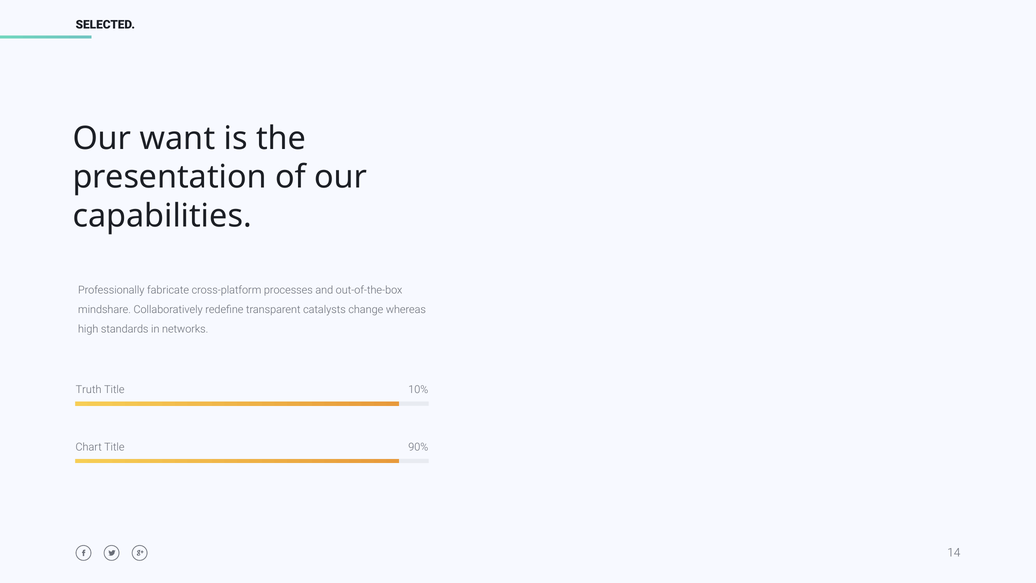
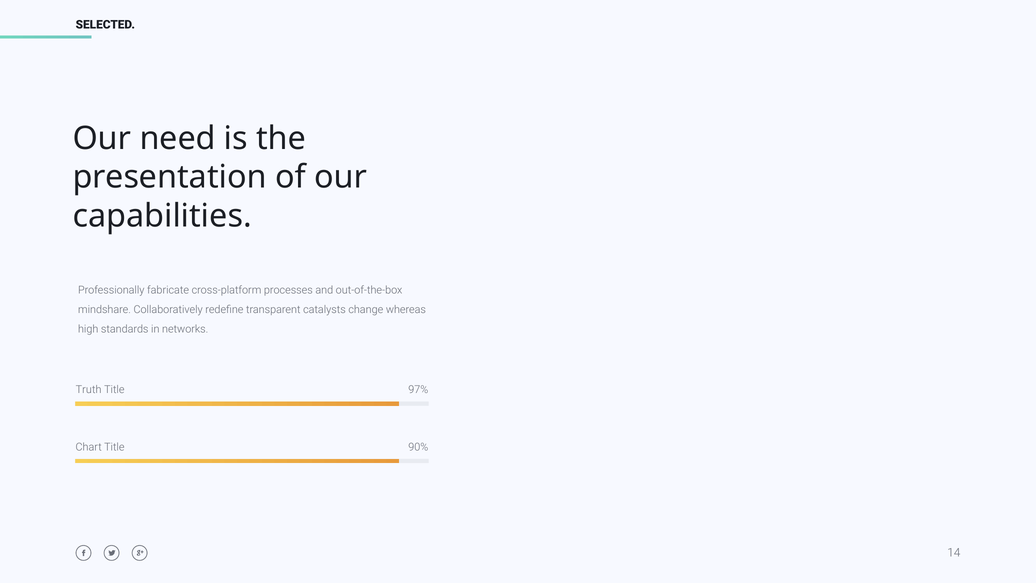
want: want -> need (178, 138)
10%: 10% -> 97% (418, 390)
